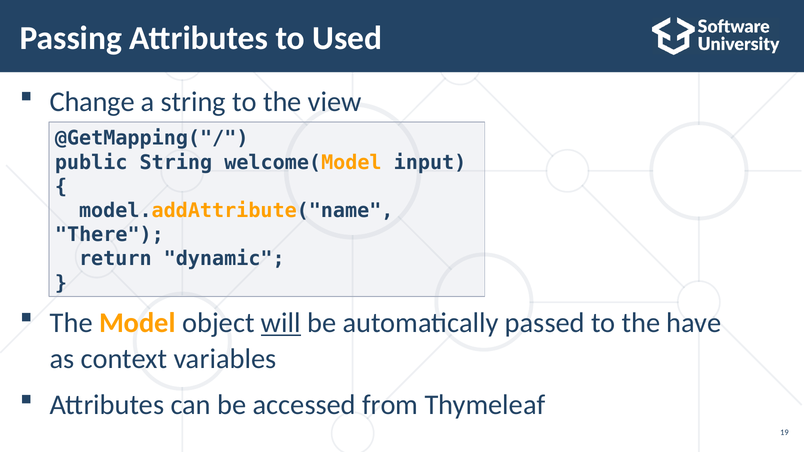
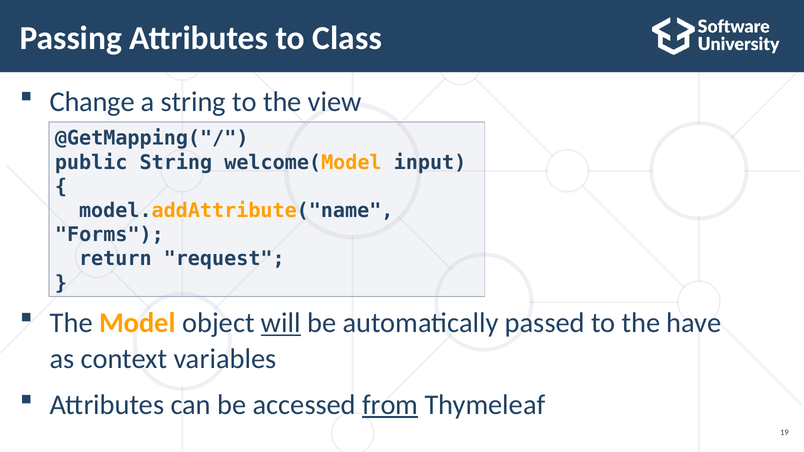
Used: Used -> Class (347, 38)
There: There -> Forms (109, 235)
dynamic: dynamic -> request (224, 259)
from underline: none -> present (390, 405)
